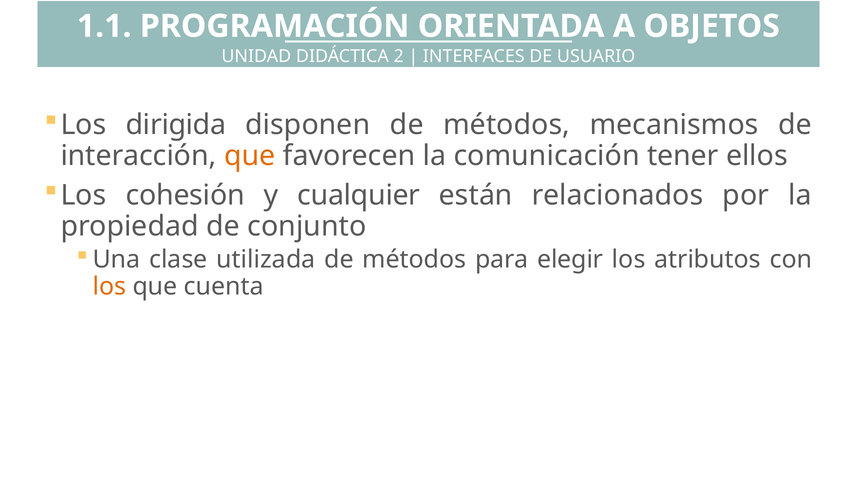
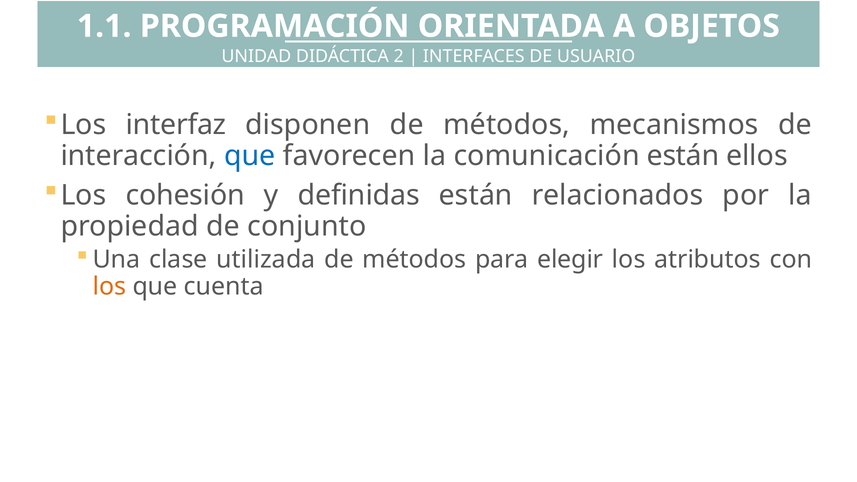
dirigida: dirigida -> interfaz (176, 125)
que colour: orange -> blue (250, 156)
comunicación tener: tener -> están (683, 156)
cualquier: cualquier -> definidas (359, 195)
